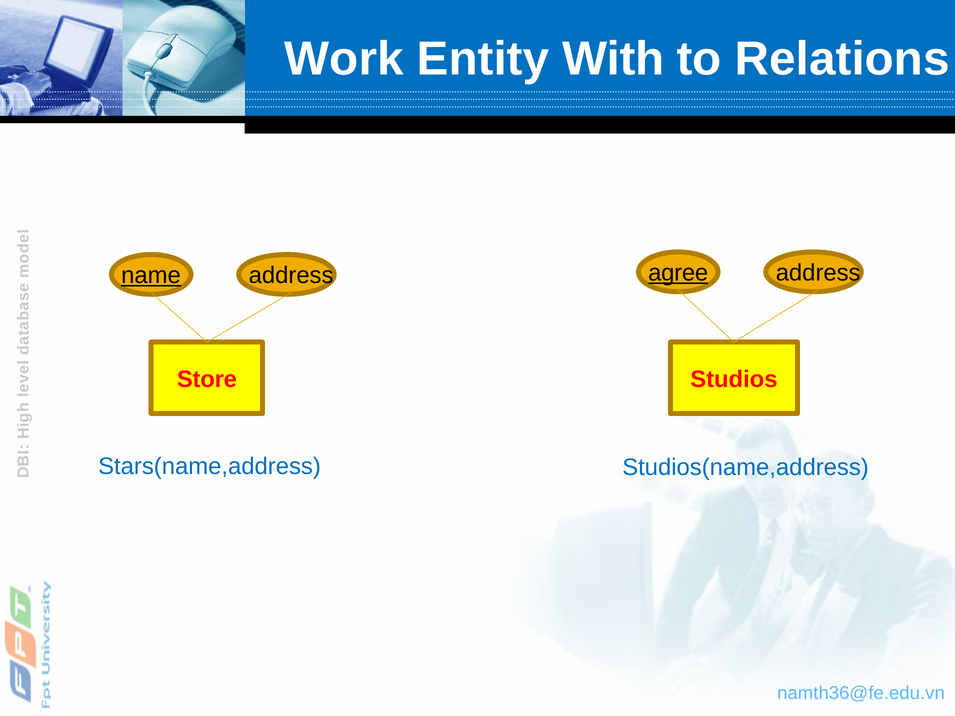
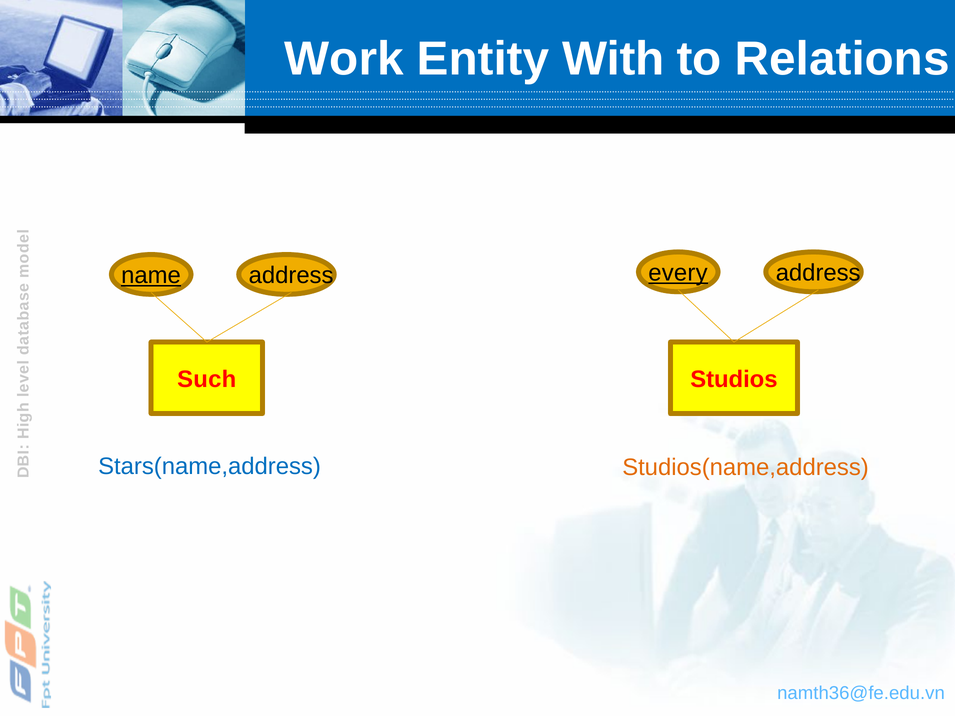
agree: agree -> every (678, 273)
Store: Store -> Such (207, 380)
Studios(name,address colour: blue -> orange (746, 468)
